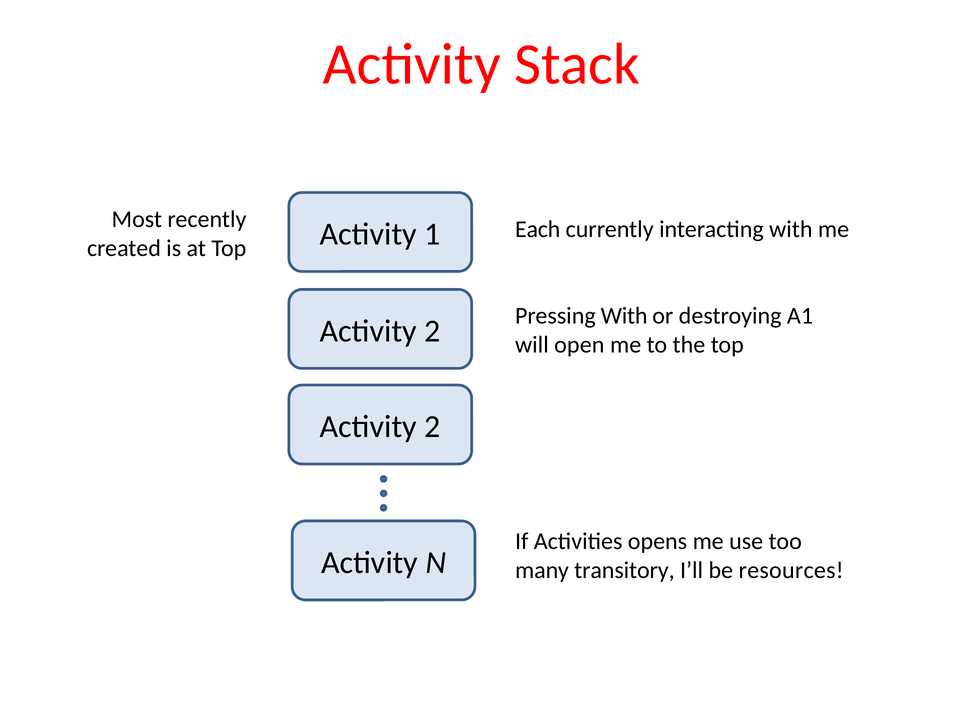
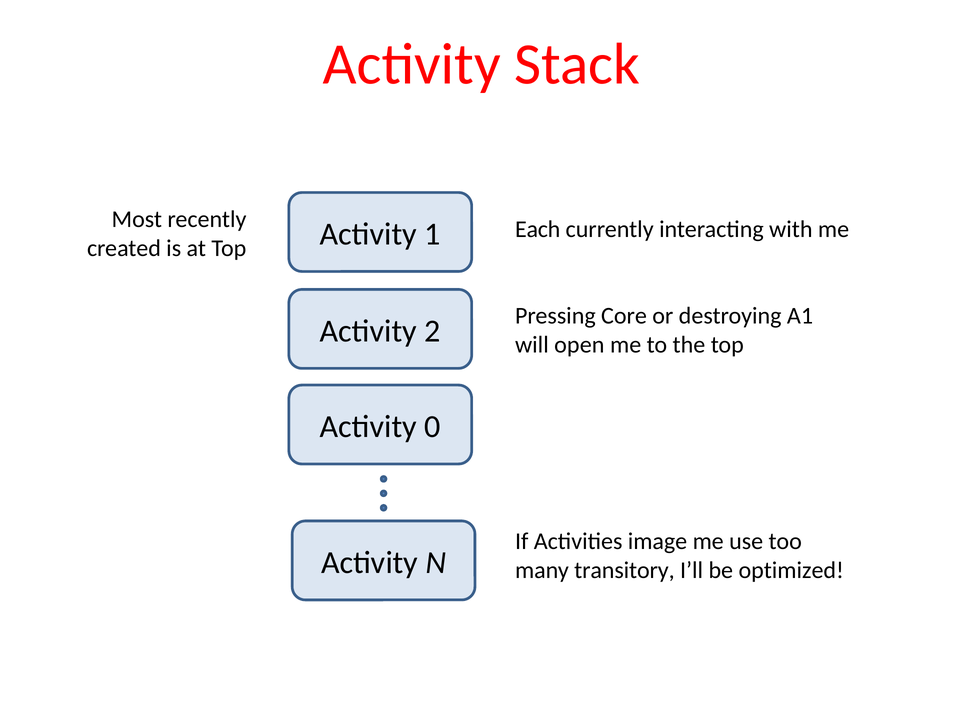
Pressing With: With -> Core (624, 316)
2: 2 -> 0 (432, 427)
opens: opens -> image (658, 542)
resources: resources -> optimized (791, 571)
